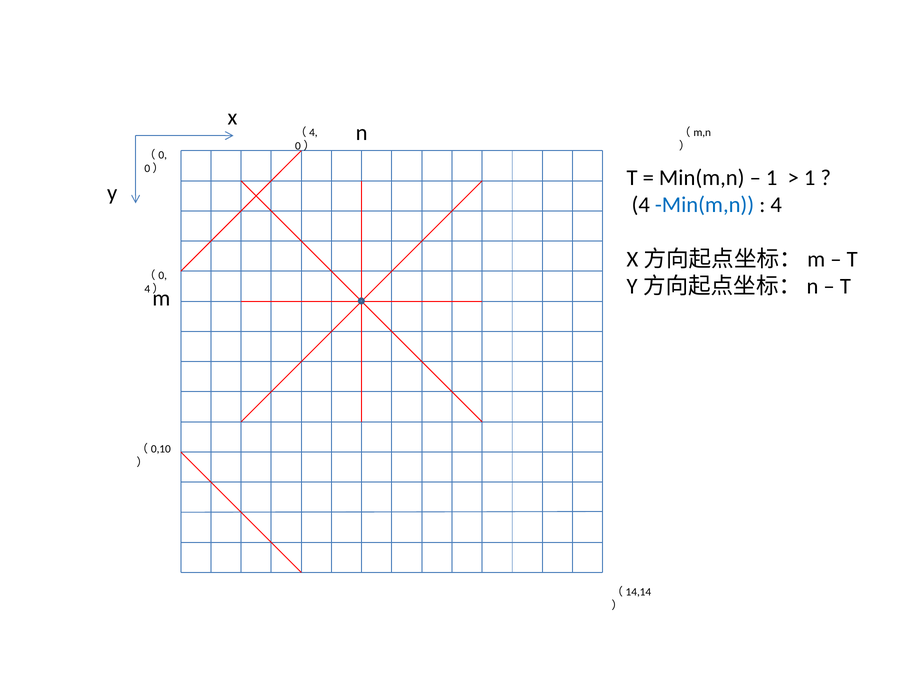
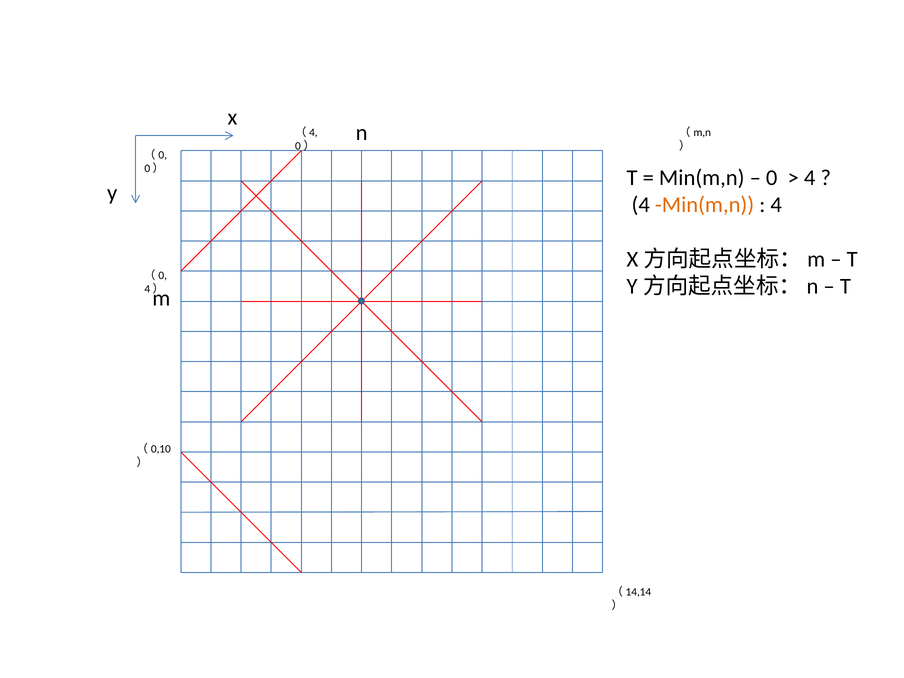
1: 1 -> 0 (772, 178)
1: 1 -> 4 (810, 178)
Min(m,n colour: blue -> orange (705, 205)
